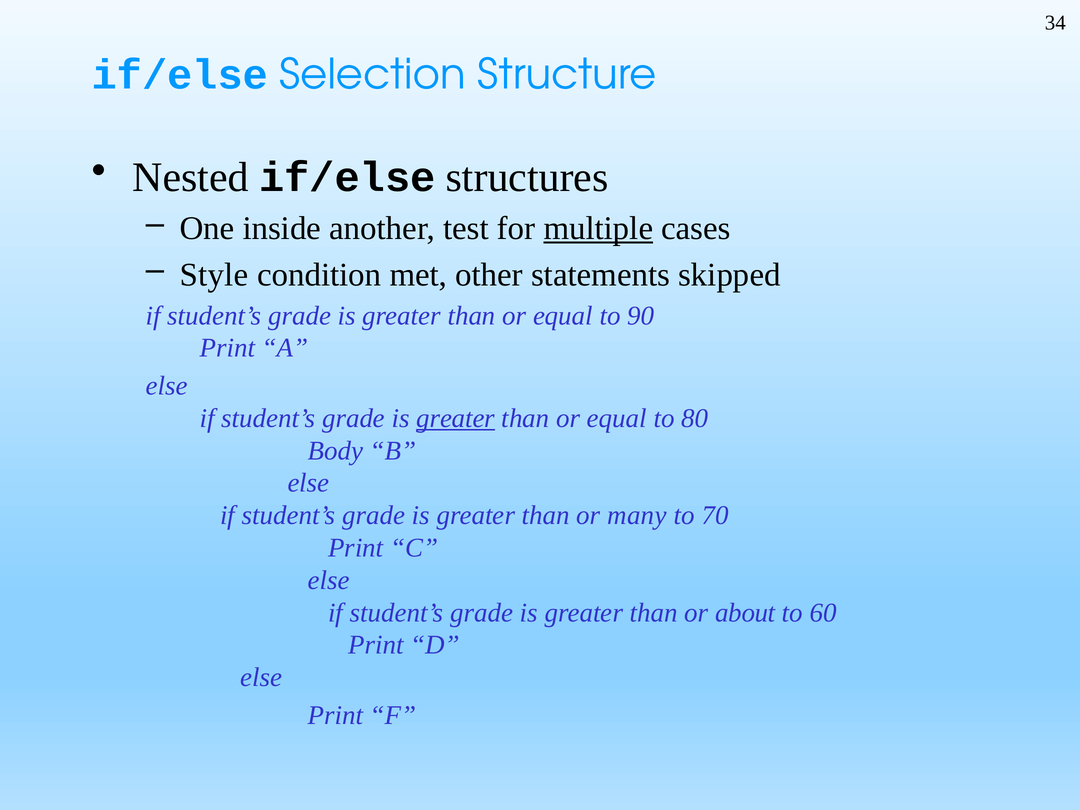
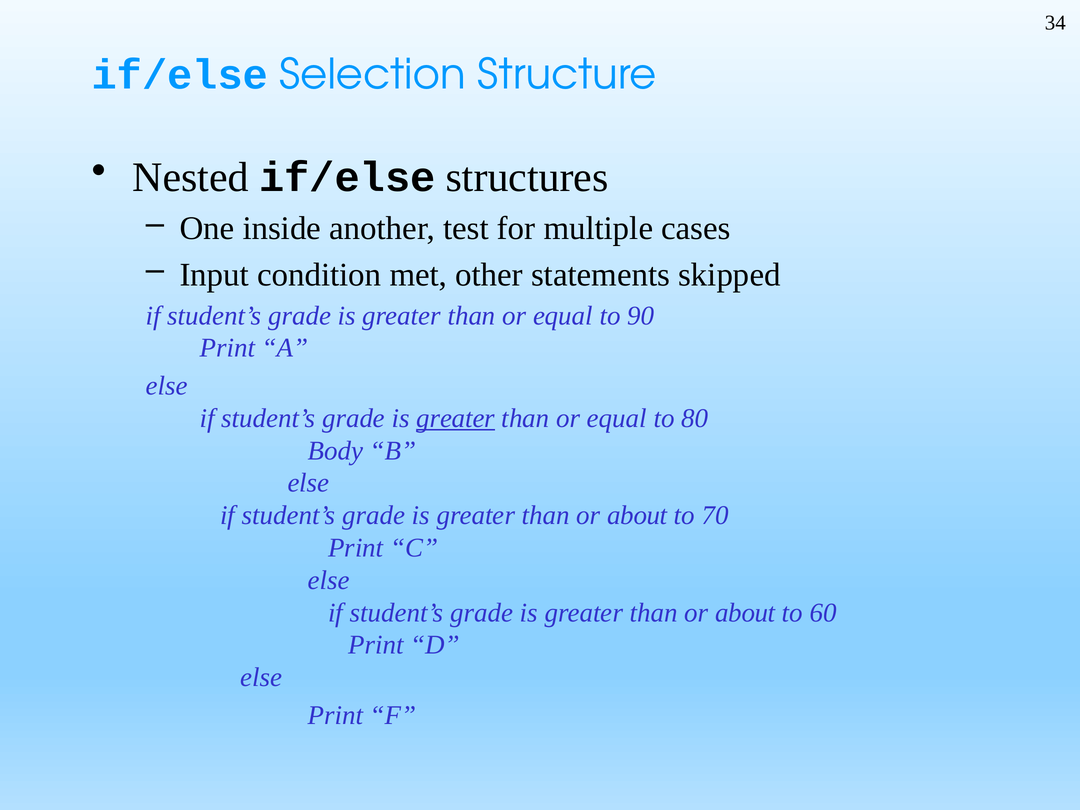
multiple underline: present -> none (598, 229)
Style: Style -> Input (214, 275)
many: many -> about (637, 515)
